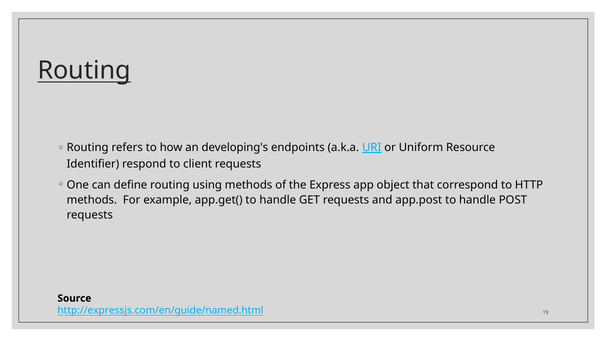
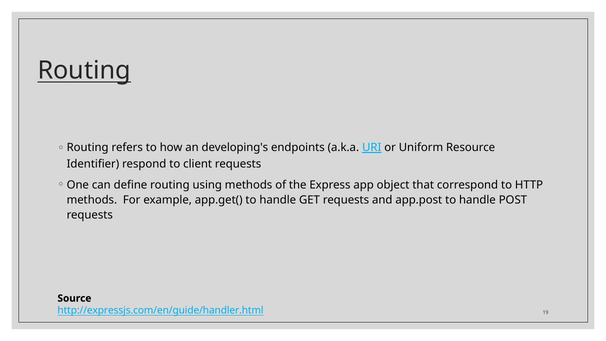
http://expressjs.com/en/guide/named.html: http://expressjs.com/en/guide/named.html -> http://expressjs.com/en/guide/handler.html (160, 310)
